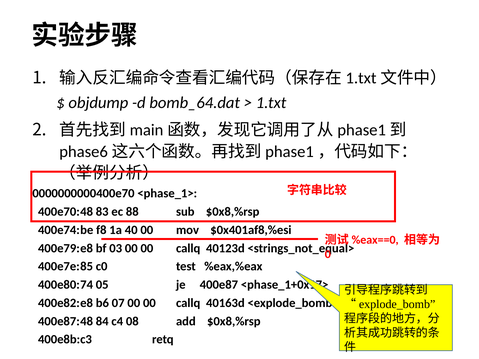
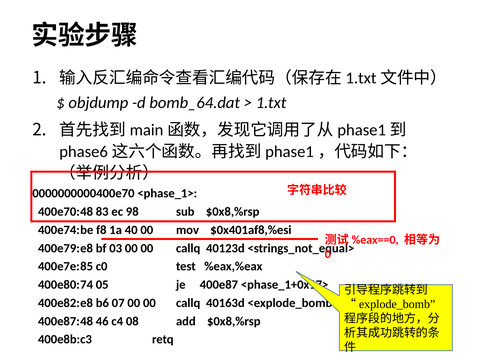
88: 88 -> 98 (132, 212)
84: 84 -> 46 (102, 321)
